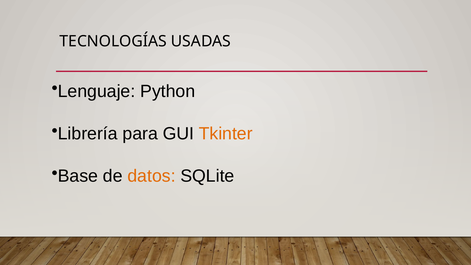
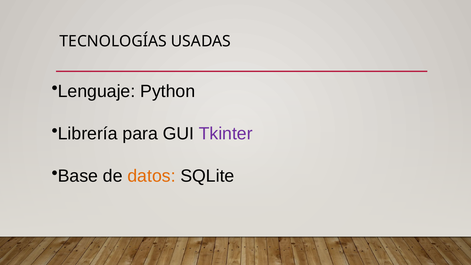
Tkinter colour: orange -> purple (226, 134)
